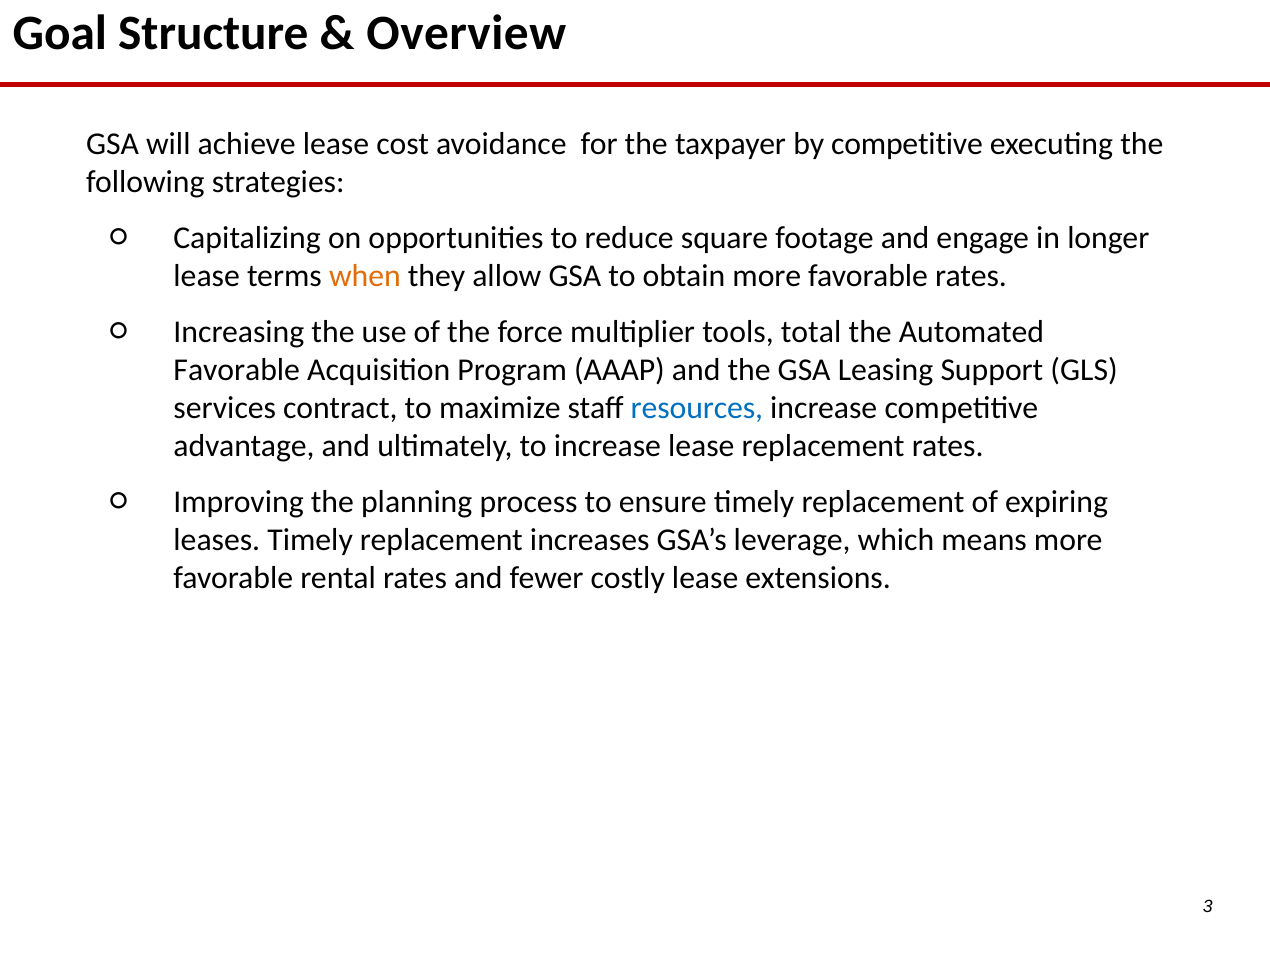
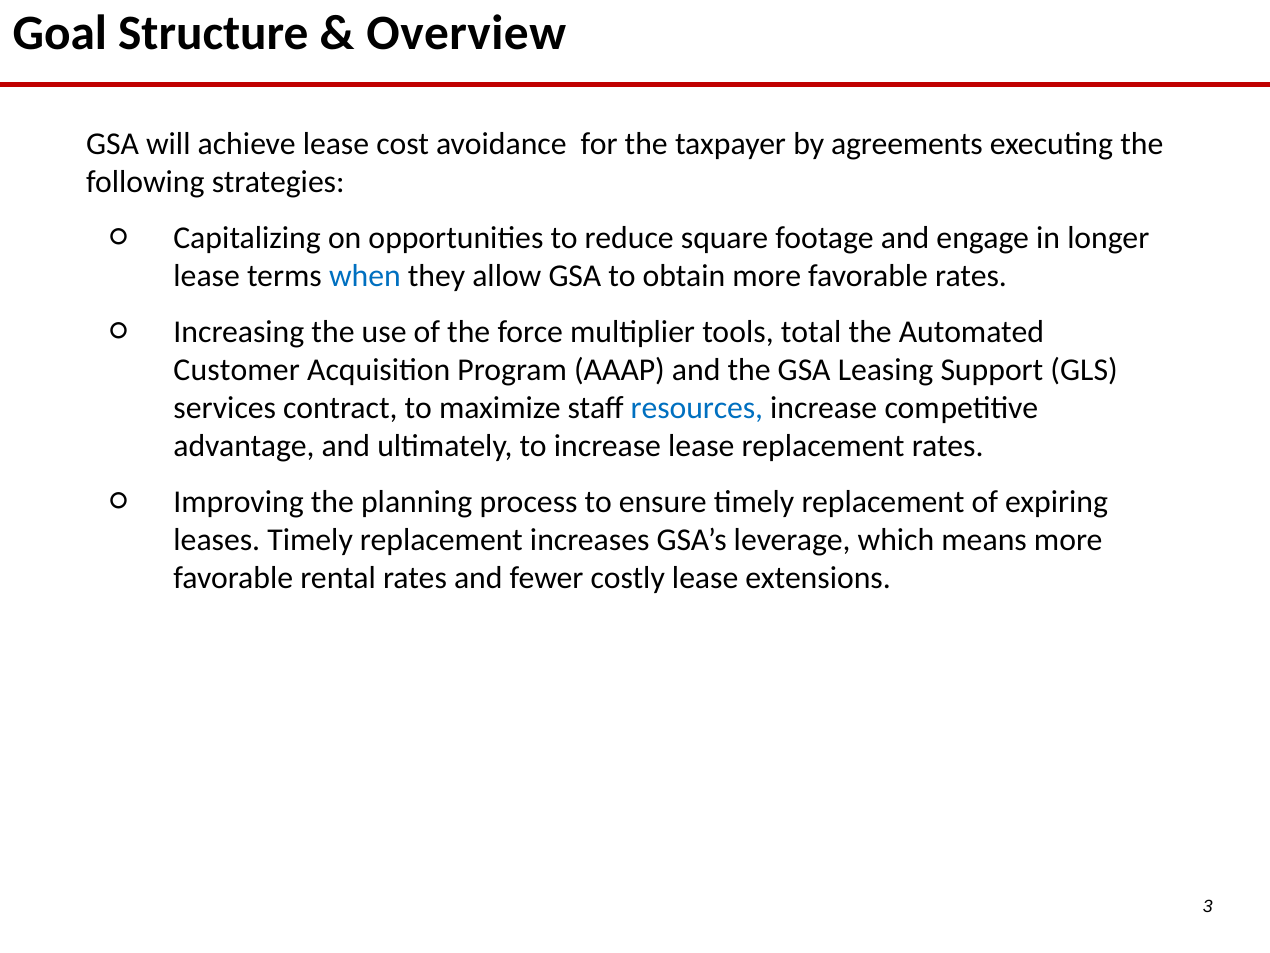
by competitive: competitive -> agreements (907, 144)
when colour: orange -> blue (365, 276)
Favorable: Favorable -> Customer (237, 370)
